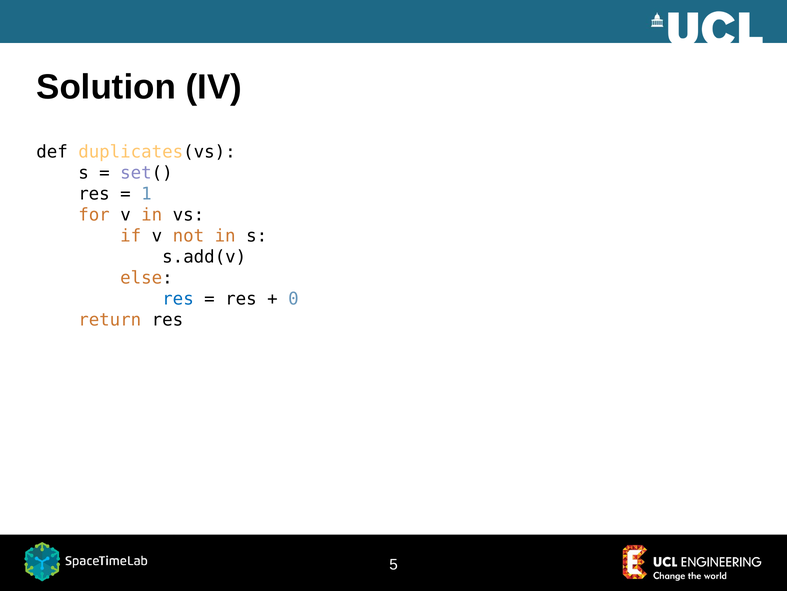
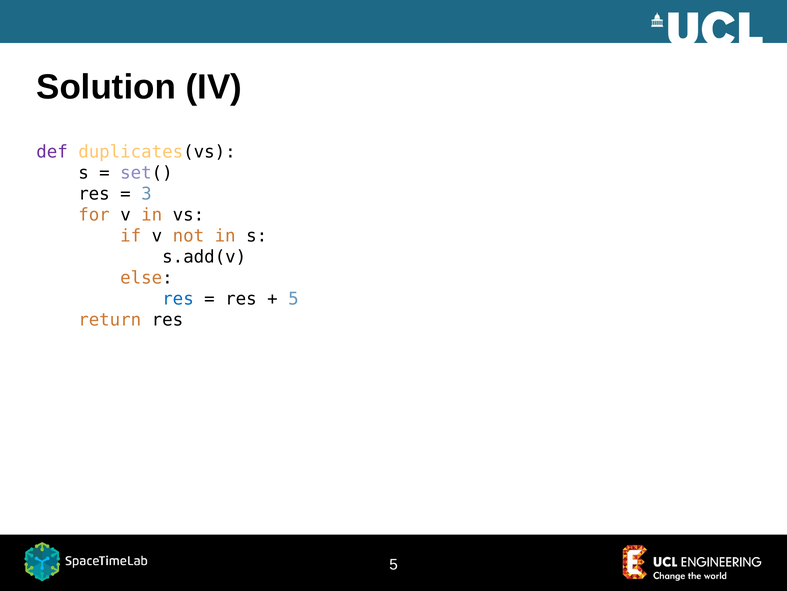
def colour: black -> purple (52, 152)
1: 1 -> 3 (146, 194)
0: 0 -> 5 (294, 299)
